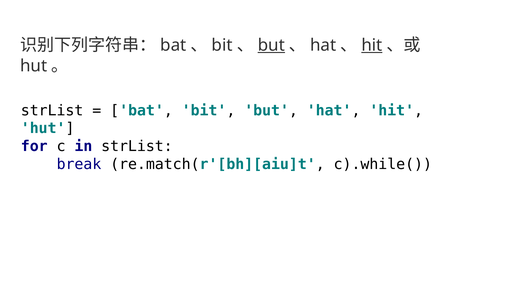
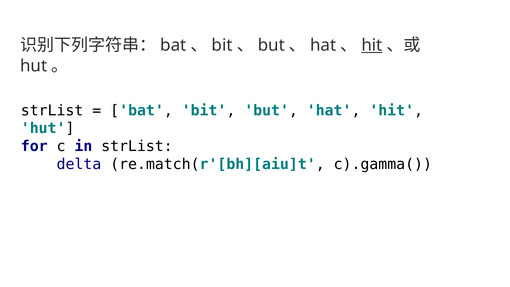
but underline: present -> none (271, 45)
break: break -> delta (79, 164)
c).while(: c).while( -> c).gamma( (383, 164)
